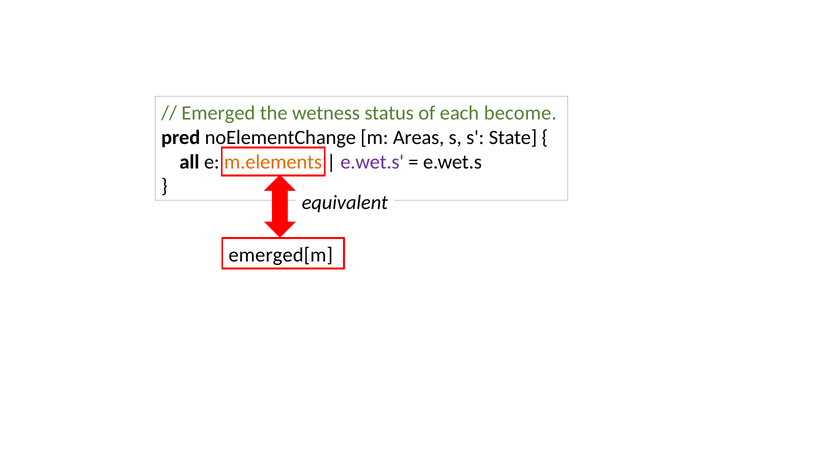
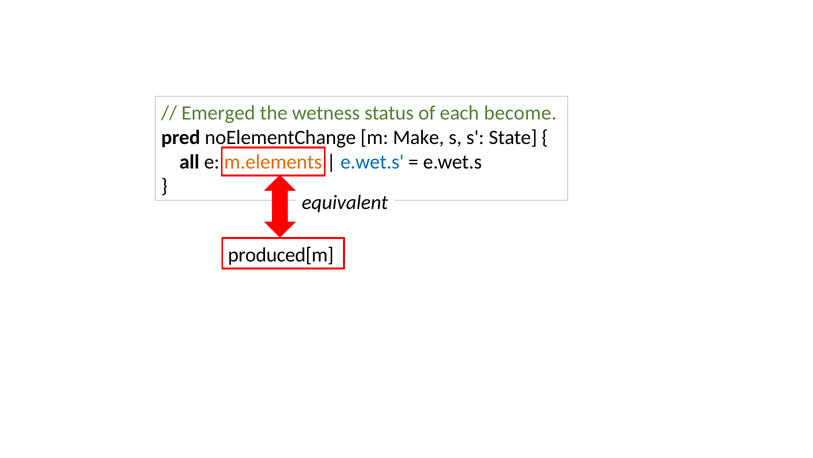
Areas: Areas -> Make (419, 137)
e.wet.s colour: purple -> blue (372, 162)
emerged[m: emerged[m -> produced[m (281, 254)
